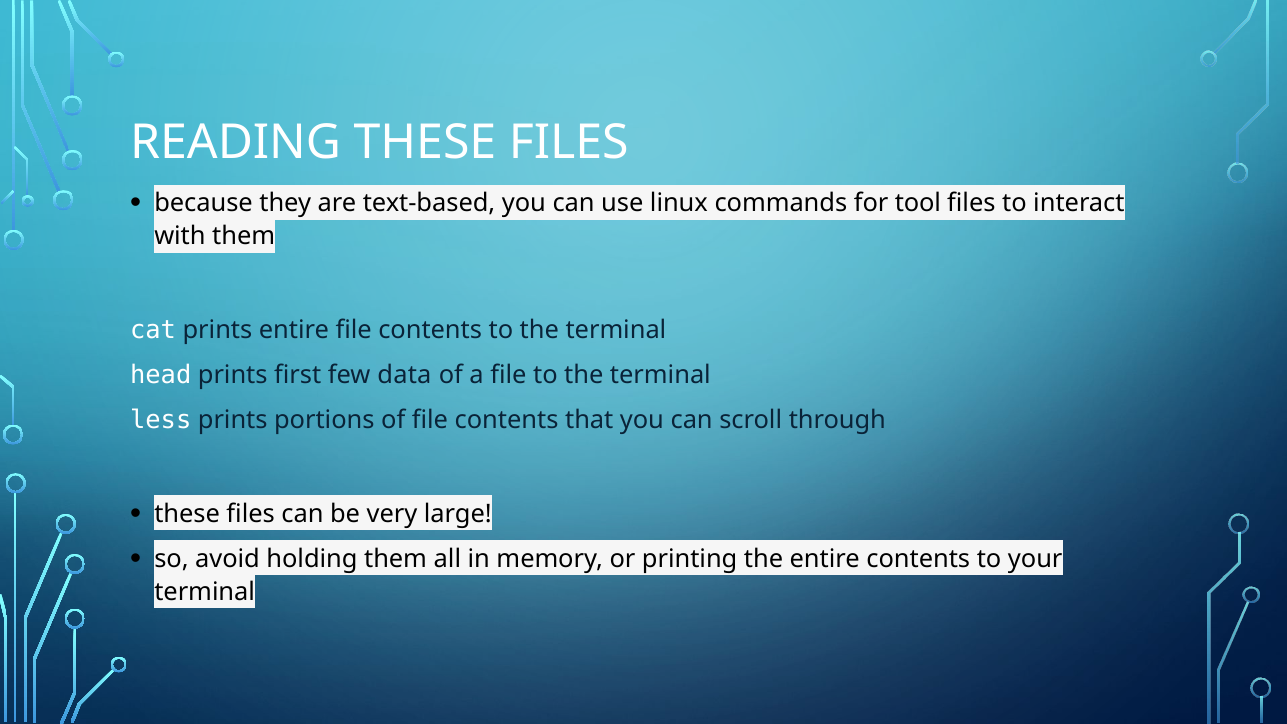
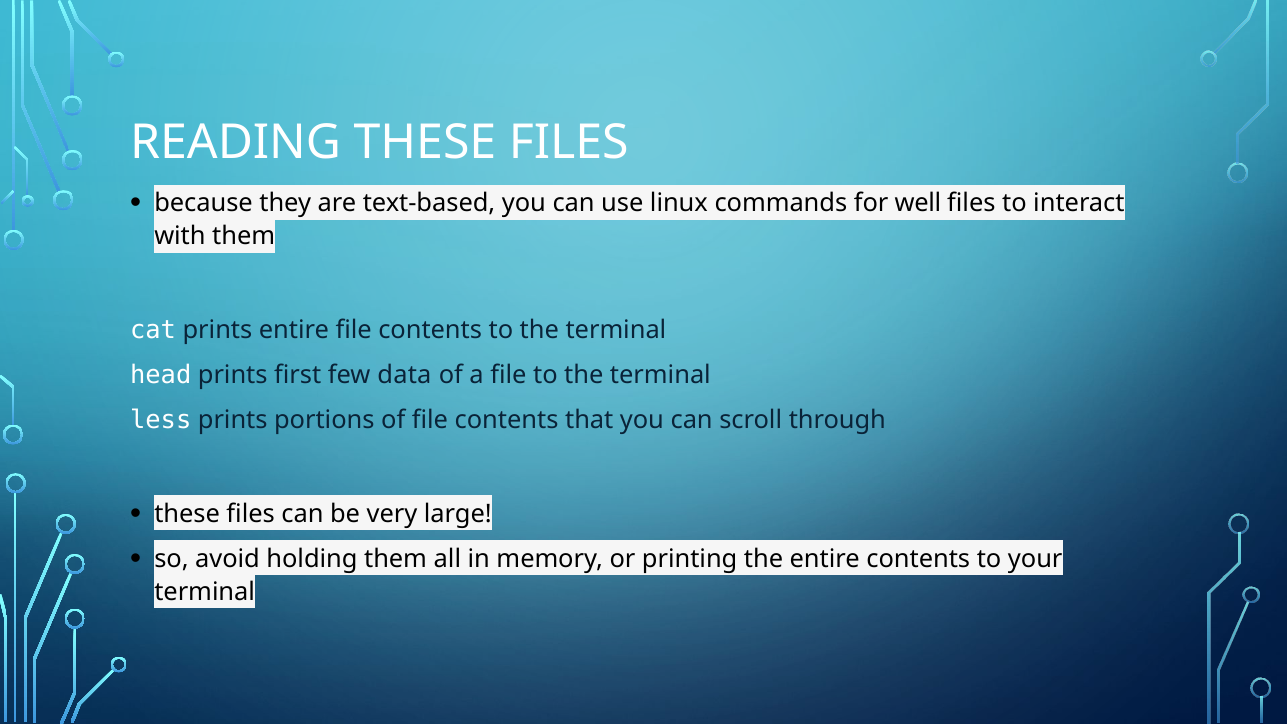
tool: tool -> well (918, 204)
